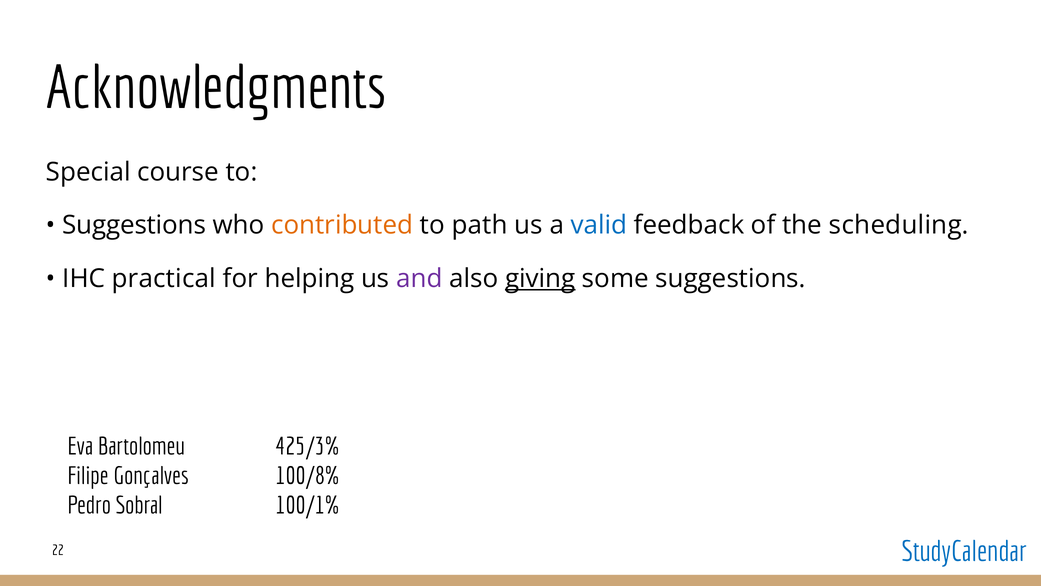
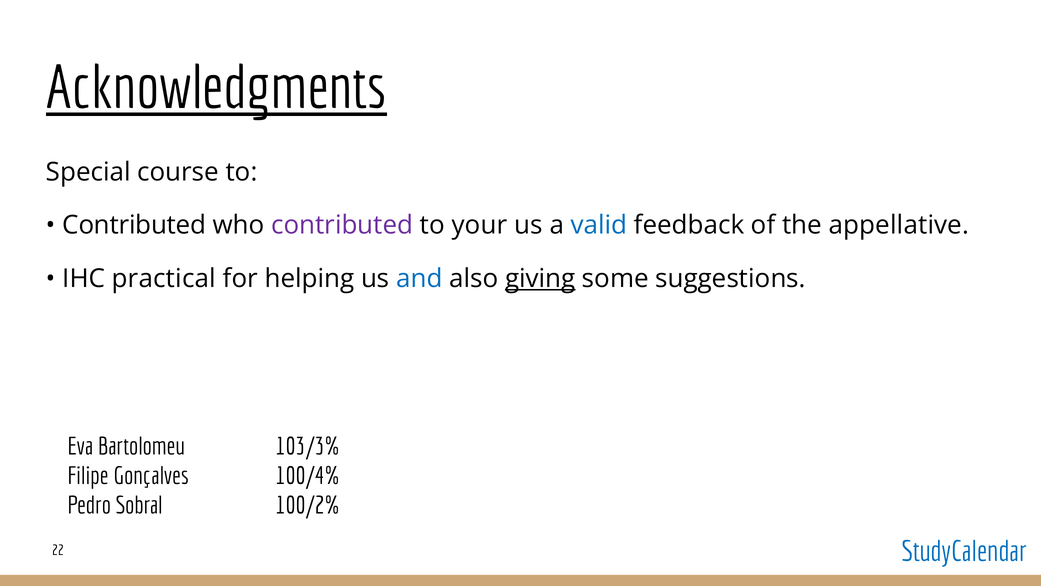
Acknowledgments underline: none -> present (216, 88)
Suggestions: Suggestions -> Contributed (134, 225)
contributed colour: orange -> purple (342, 225)
path: path -> your (480, 225)
scheduling: scheduling -> appellative (899, 225)
and colour: purple -> blue (419, 278)
425/3%: 425/3% -> 103/3% (308, 446)
100/8%: 100/8% -> 100/4% (308, 476)
100/1%: 100/1% -> 100/2% (308, 505)
